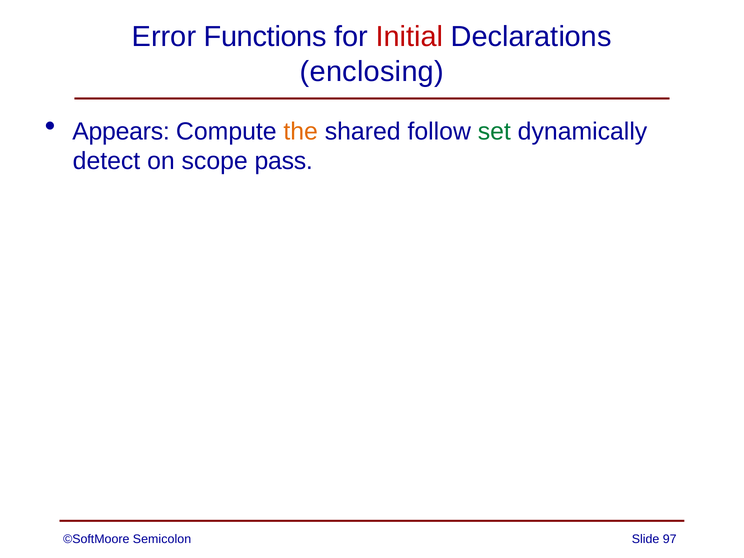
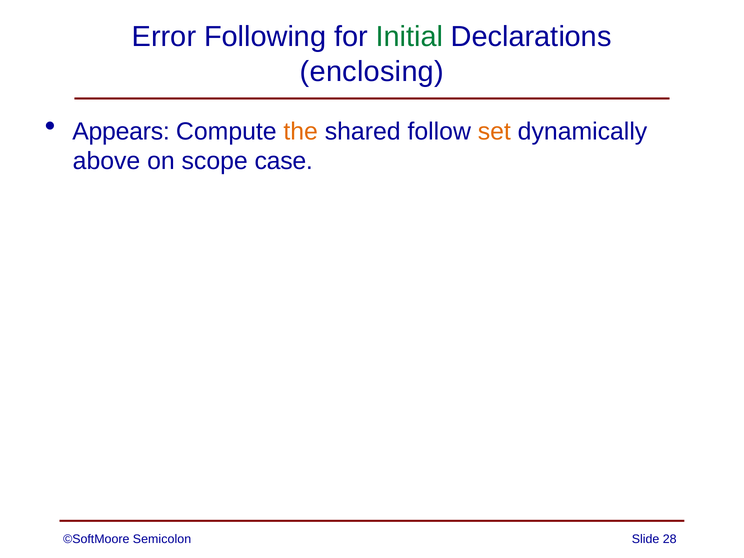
Functions: Functions -> Following (265, 37)
Initial colour: red -> green (409, 37)
set colour: green -> orange (494, 131)
detect: detect -> above (106, 161)
pass: pass -> case (284, 161)
97: 97 -> 28 (670, 539)
